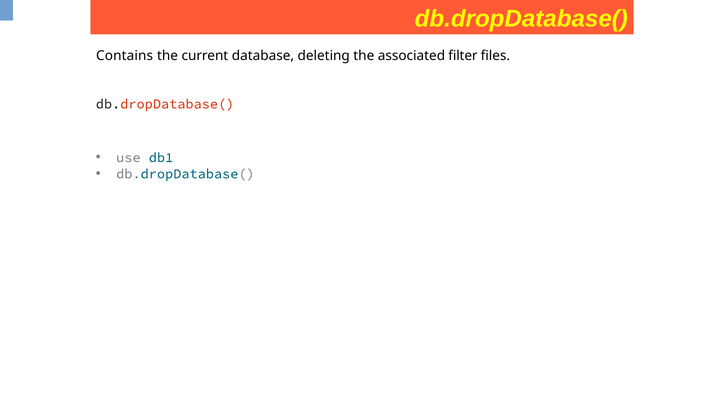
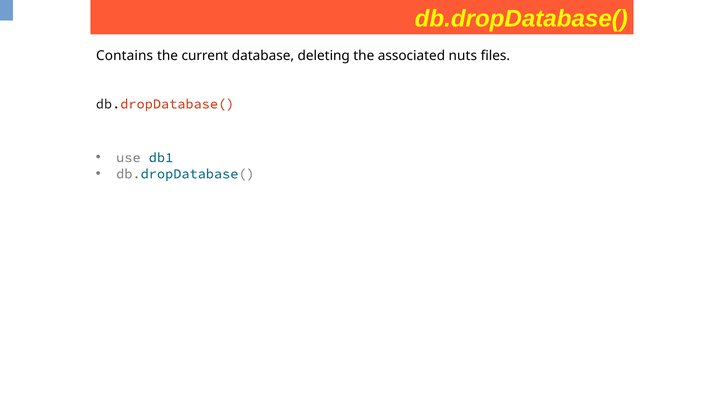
filter: filter -> nuts (463, 56)
